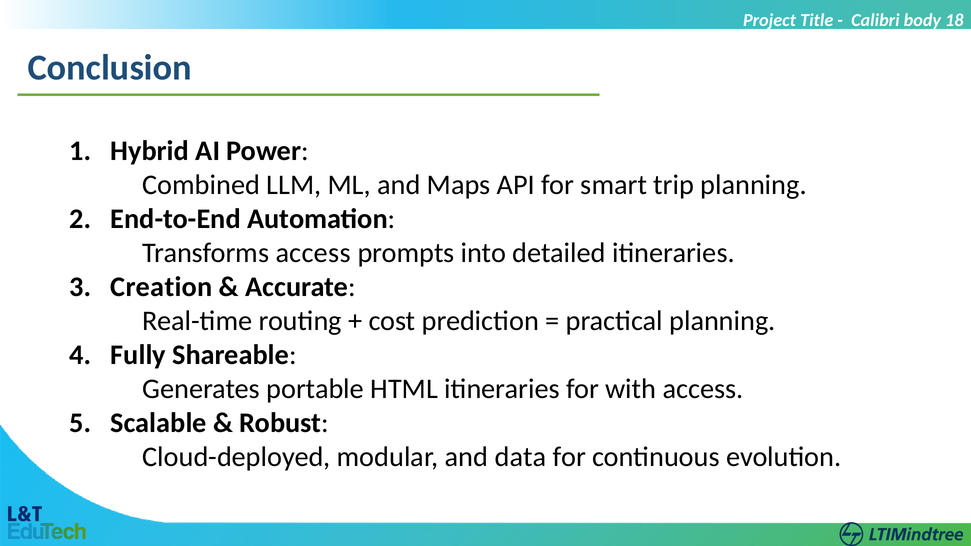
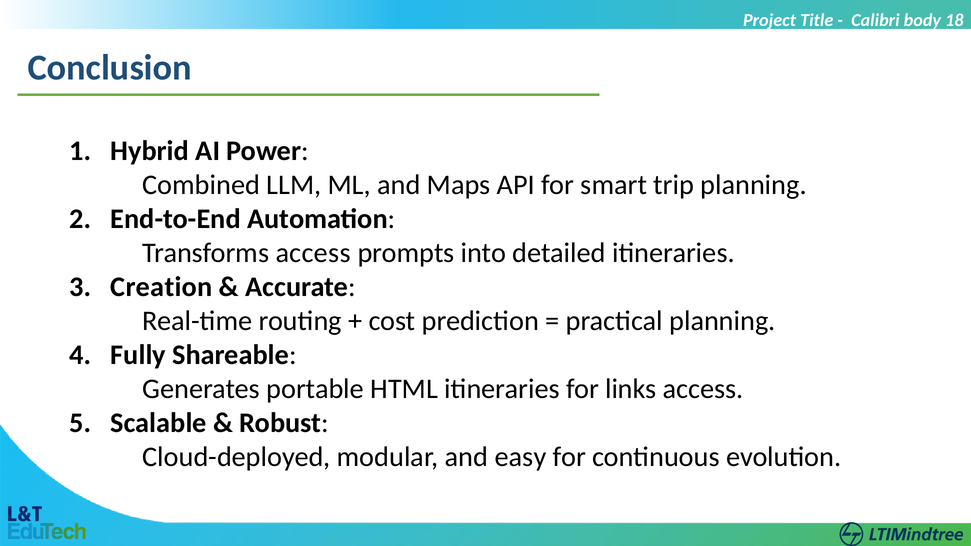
with: with -> links (631, 389)
data: data -> easy (520, 457)
